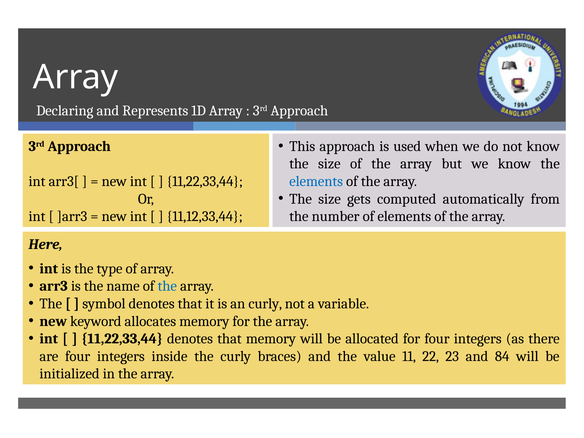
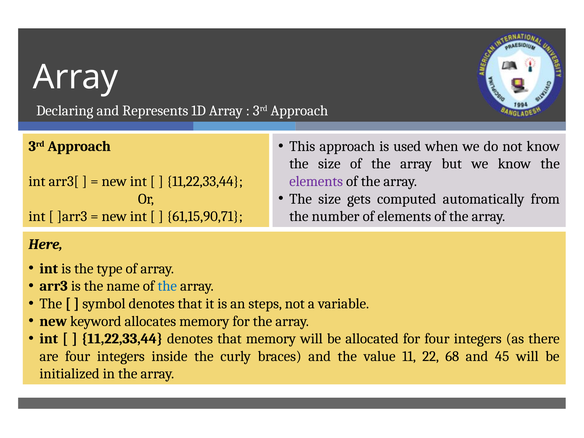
elements colour: blue -> purple (316, 181)
11,12,33,44: 11,12,33,44 -> 61,15,90,71 (205, 216)
an curly: curly -> steps (265, 304)
23: 23 -> 68 (452, 356)
84: 84 -> 45 (502, 356)
